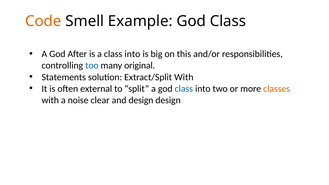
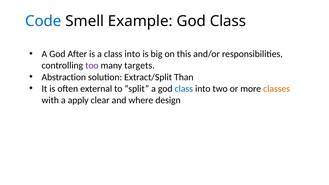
Code colour: orange -> blue (43, 21)
too colour: blue -> purple (92, 66)
original: original -> targets (139, 66)
Statements: Statements -> Abstraction (64, 77)
Extract/Split With: With -> Than (184, 77)
noise: noise -> apply (78, 100)
and design: design -> where (141, 100)
